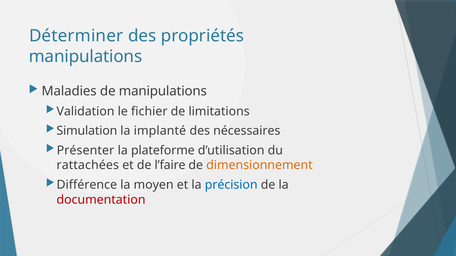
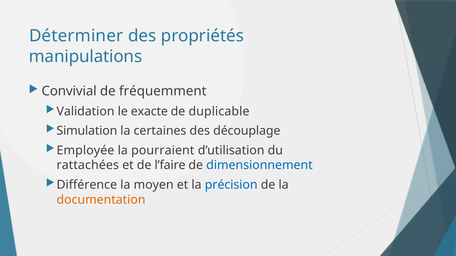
Maladies: Maladies -> Convivial (69, 91)
de manipulations: manipulations -> fréquemment (163, 91)
fichier: fichier -> exacte (149, 112)
limitations: limitations -> duplicable (219, 112)
implanté: implanté -> certaines (160, 131)
nécessaires: nécessaires -> découplage (247, 131)
Présenter: Présenter -> Employée (85, 151)
plateforme: plateforme -> pourraient (163, 151)
dimensionnement colour: orange -> blue (259, 166)
documentation colour: red -> orange (101, 200)
